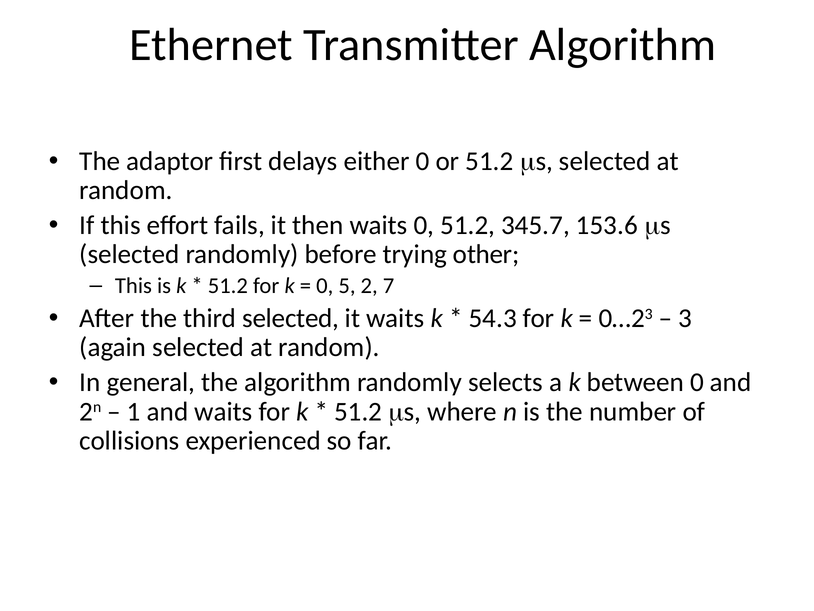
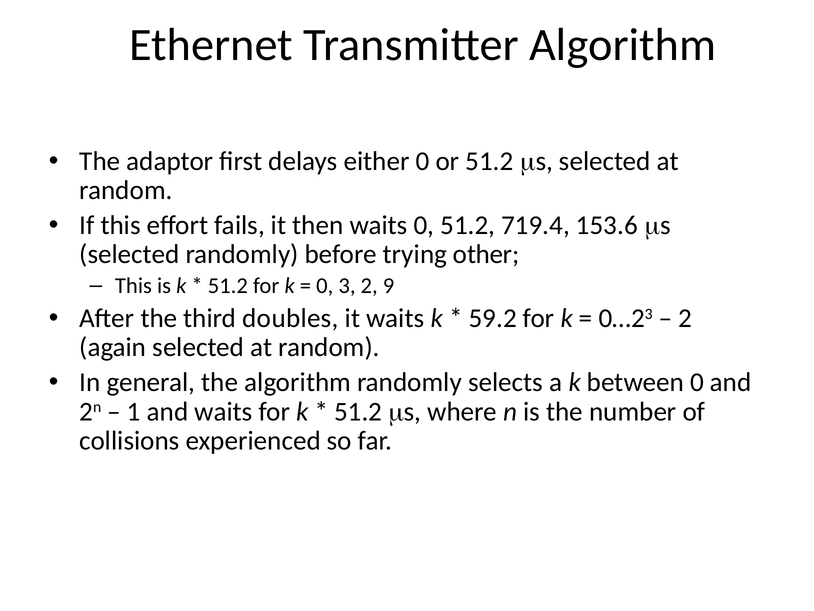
345.7: 345.7 -> 719.4 (536, 225)
5: 5 -> 3 (347, 286)
7: 7 -> 9 (389, 286)
third selected: selected -> doubles (290, 318)
54.3: 54.3 -> 59.2 (493, 318)
3: 3 -> 2 (685, 318)
